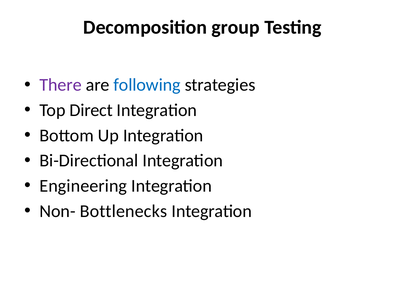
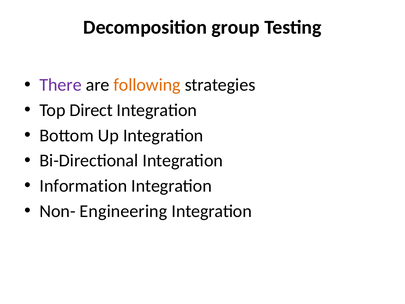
following colour: blue -> orange (147, 85)
Engineering: Engineering -> Information (83, 186)
Bottlenecks: Bottlenecks -> Engineering (123, 211)
